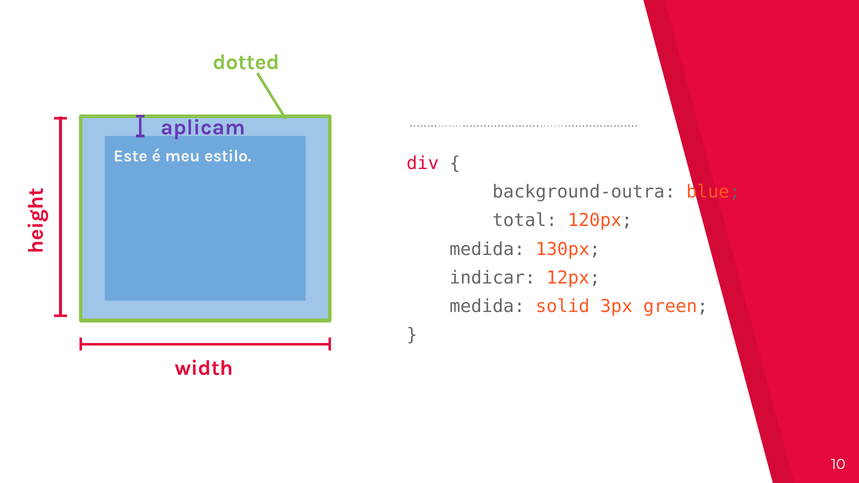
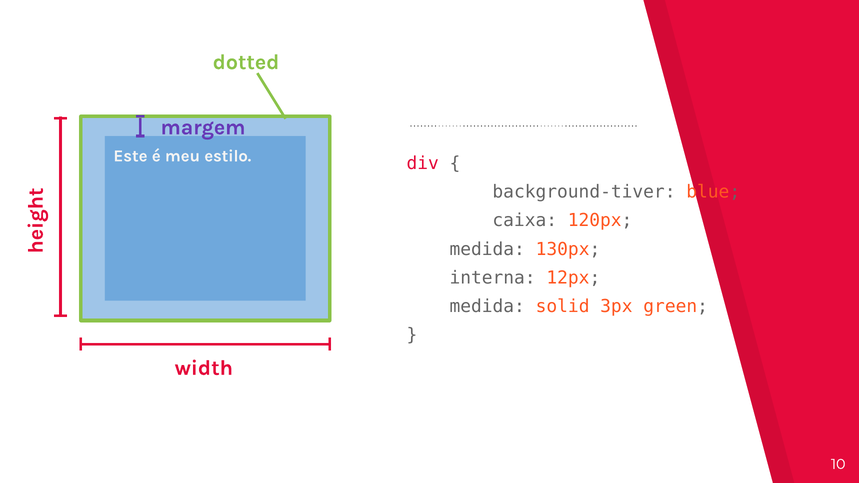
aplicam: aplicam -> margem (203, 127)
background-outra: background-outra -> background-tiver (584, 192)
total: total -> caixa (525, 221)
indicar: indicar -> interna (493, 278)
